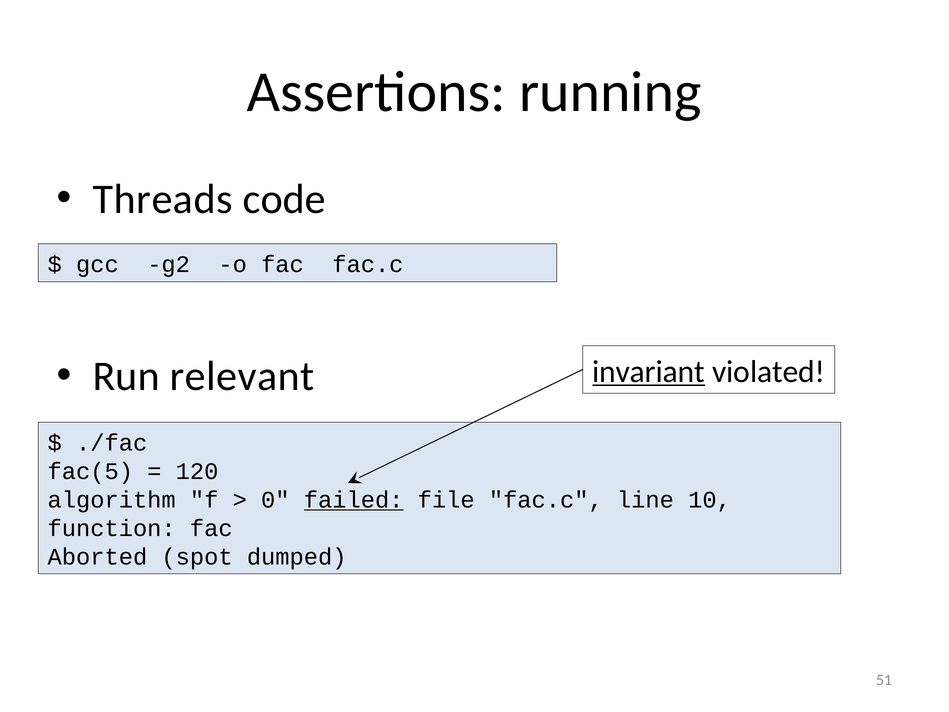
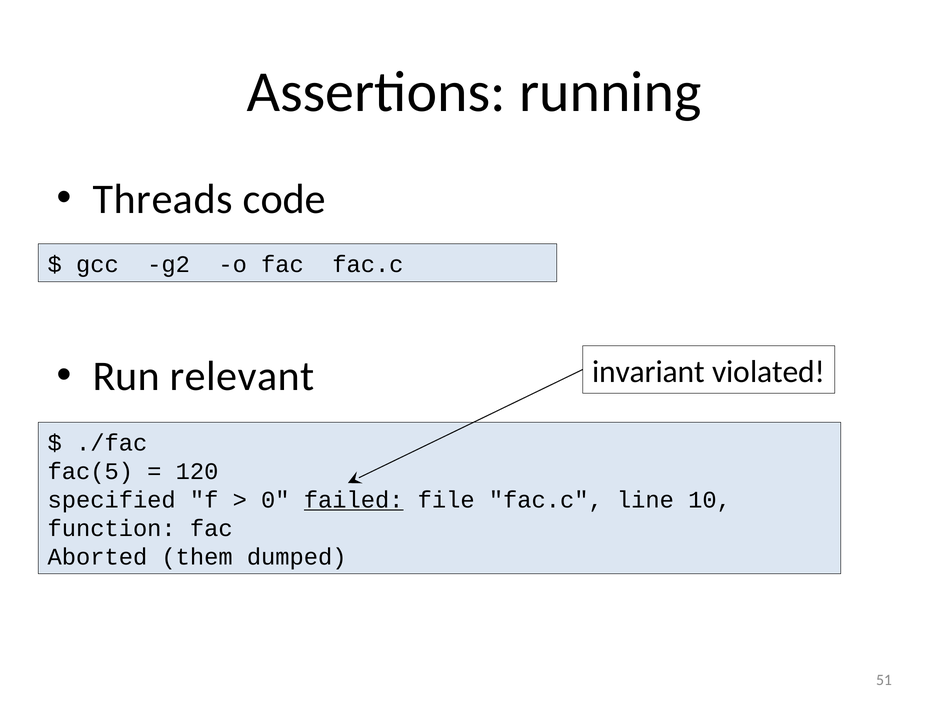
invariant underline: present -> none (649, 371)
algorithm: algorithm -> specified (112, 500)
spot: spot -> them (197, 557)
